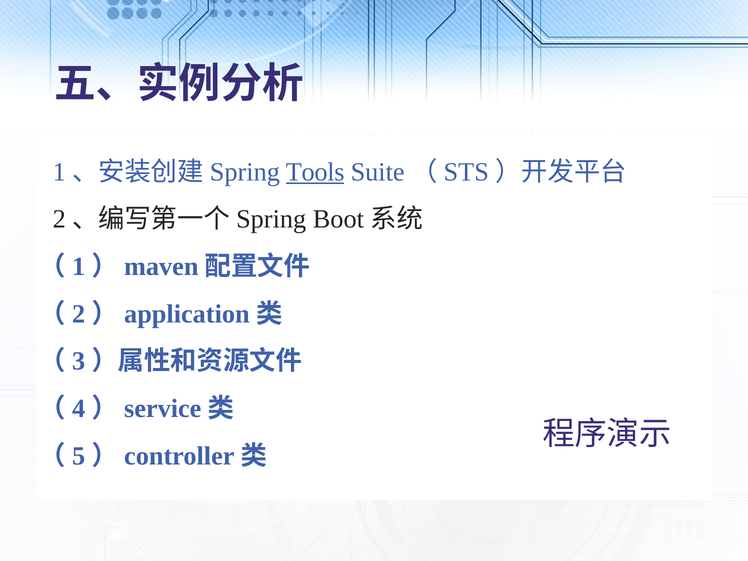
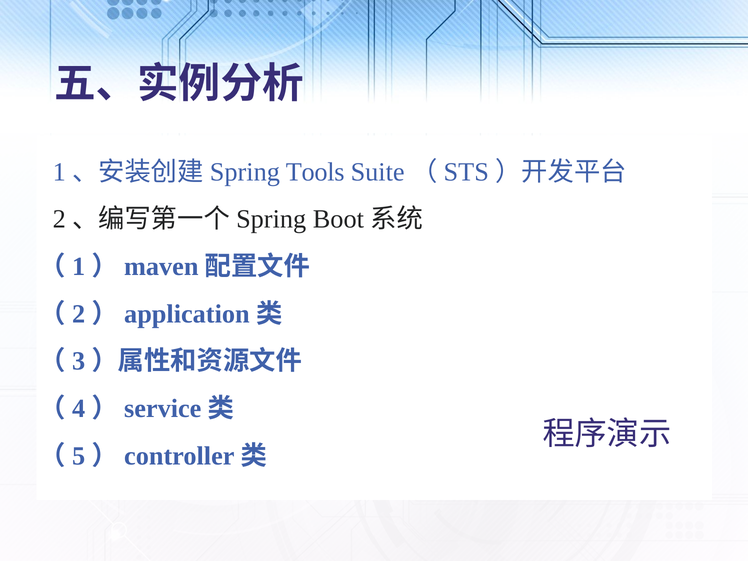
Tools underline: present -> none (315, 172)
